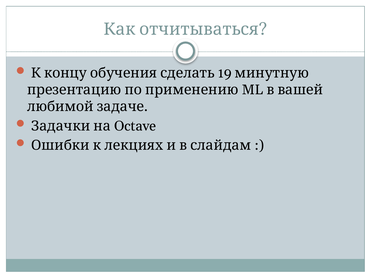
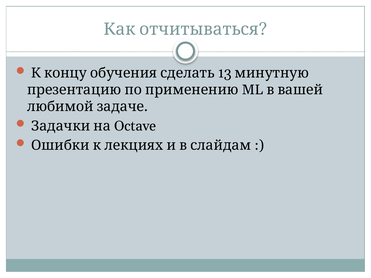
19: 19 -> 13 (225, 73)
